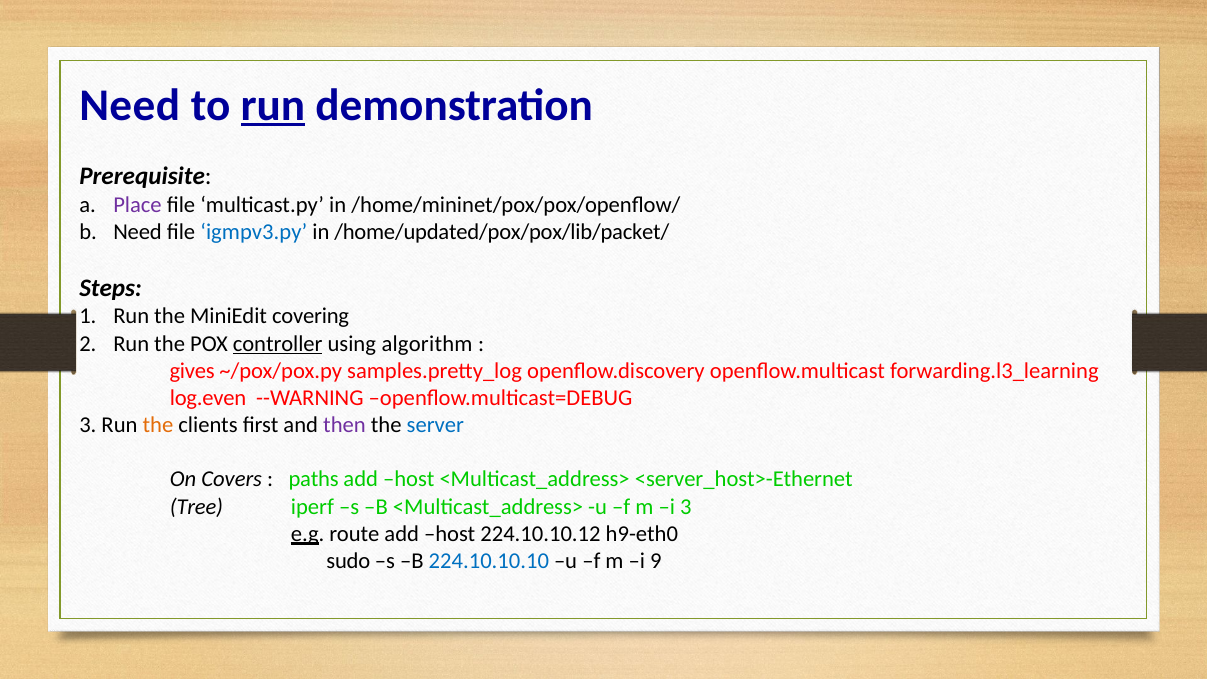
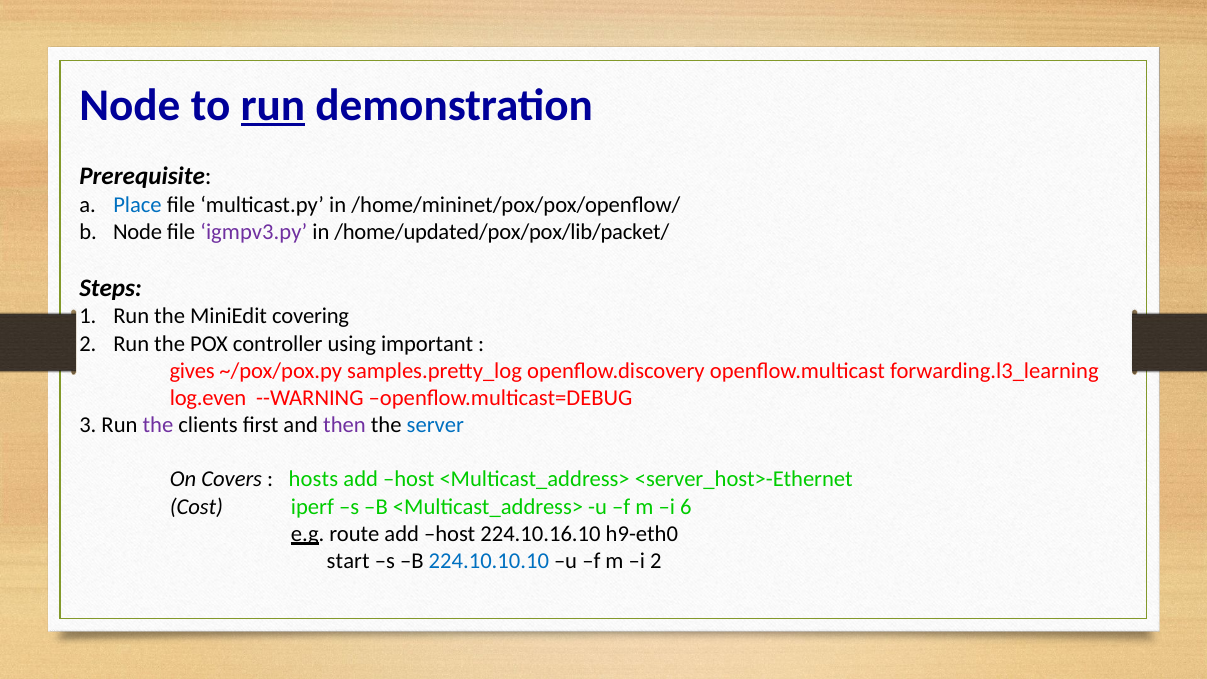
Need: Need -> Node (130, 105)
Place colour: purple -> blue (138, 205)
b Need: Need -> Node (138, 232)
igmpv3.py colour: blue -> purple (254, 232)
controller underline: present -> none (278, 344)
algorithm: algorithm -> important (427, 344)
the colour: orange -> purple (158, 425)
paths: paths -> hosts (313, 479)
Tree: Tree -> Cost (196, 506)
i 3: 3 -> 6 (686, 506)
224.10.10.12: 224.10.10.12 -> 224.10.16.10 (540, 534)
sudo: sudo -> start (348, 561)
i 9: 9 -> 2 (656, 561)
